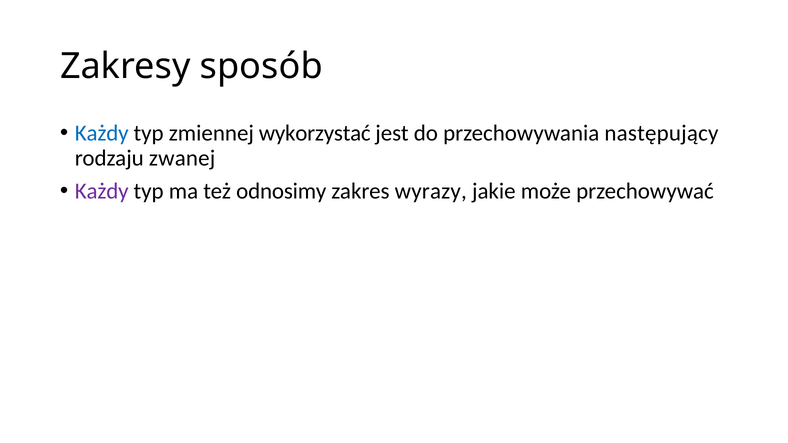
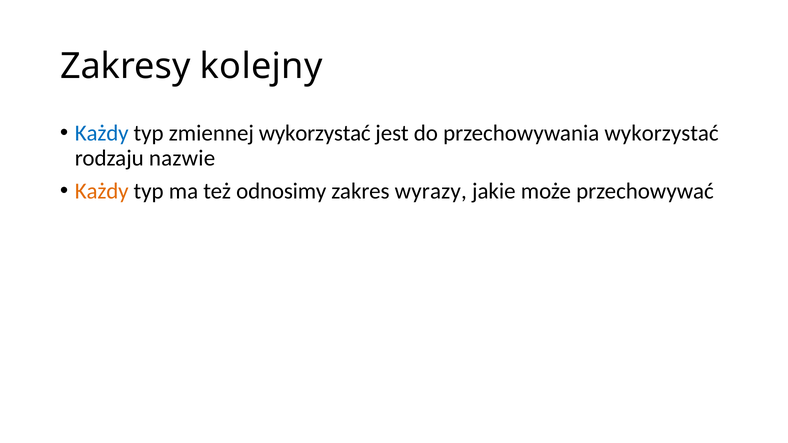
sposób: sposób -> kolejny (261, 66)
przechowywania następujący: następujący -> wykorzystać (662, 133)
zwanej: zwanej -> nazwie (182, 158)
Każdy colour: purple -> orange (102, 191)
